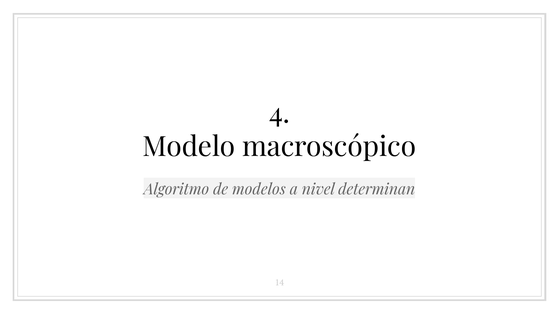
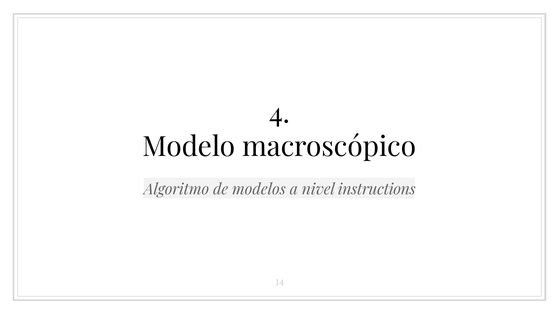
determinan: determinan -> instructions (377, 190)
